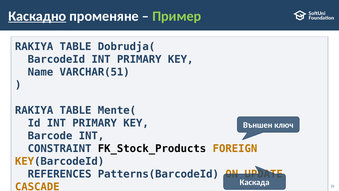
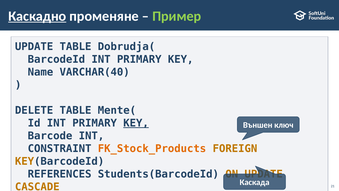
RAKIYA: RAKIYA -> UPDATE (34, 47)
VARCHAR(51: VARCHAR(51 -> VARCHAR(40 (95, 72)
RAKIYA: RAKIYA -> DELETE (34, 110)
KEY underline: none -> present (136, 123)
FK_Stock_Products colour: black -> orange (152, 148)
Patterns(BarcodeId: Patterns(BarcodeId -> Students(BarcodeId (158, 174)
